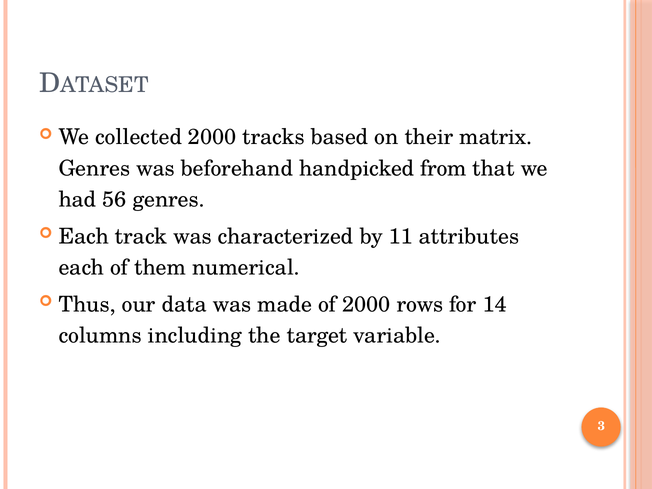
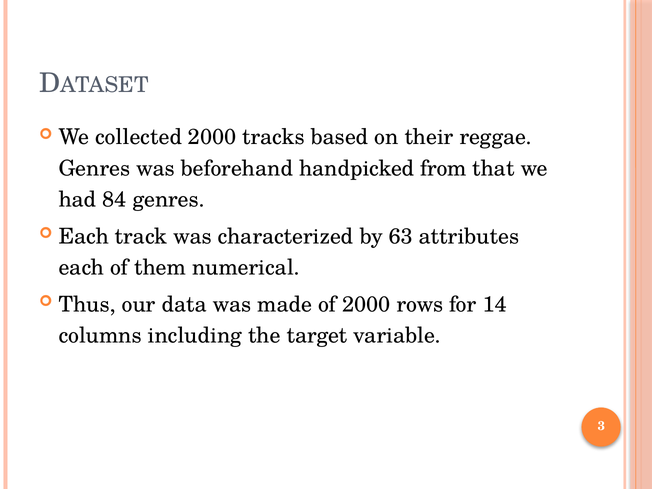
matrix: matrix -> reggae (496, 137)
56: 56 -> 84 (114, 200)
11: 11 -> 63 (401, 236)
